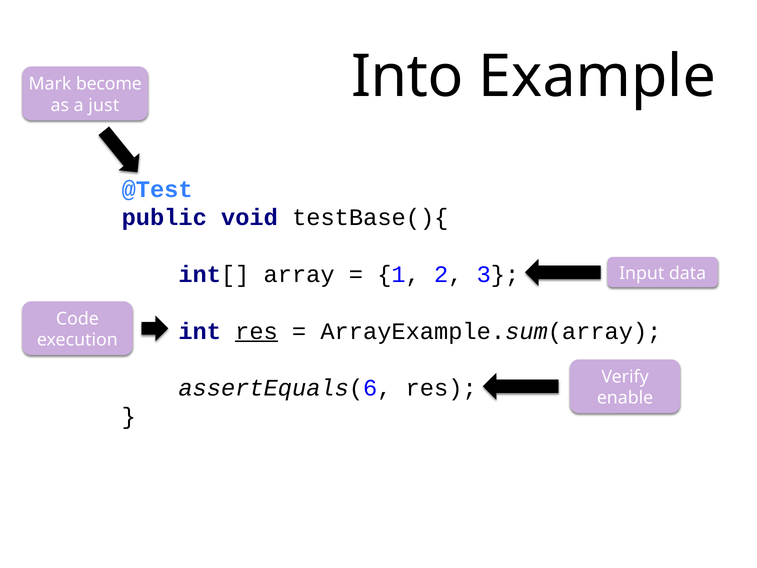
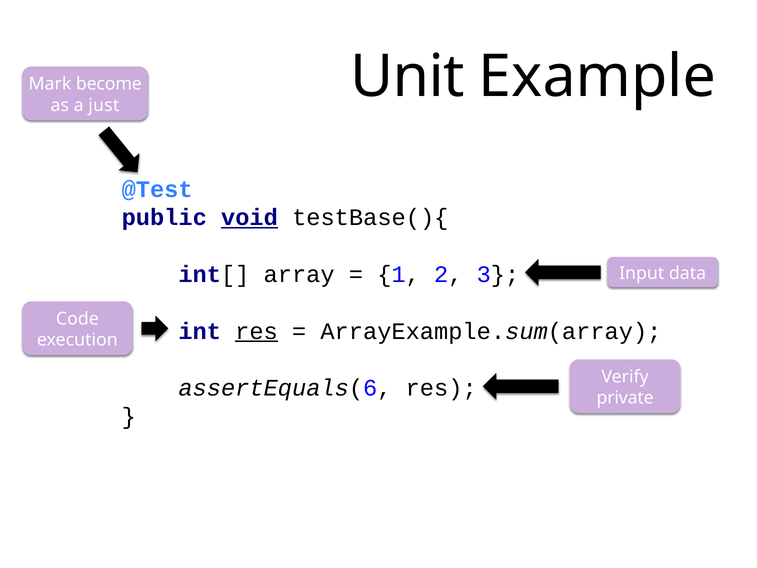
Into: Into -> Unit (407, 77)
void underline: none -> present (249, 218)
enable: enable -> private (625, 398)
